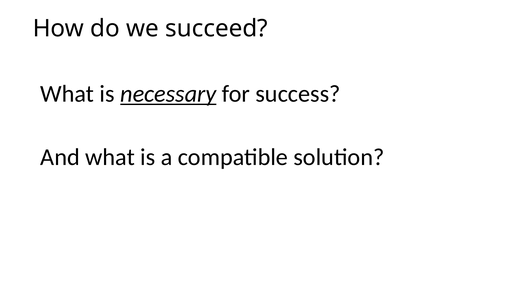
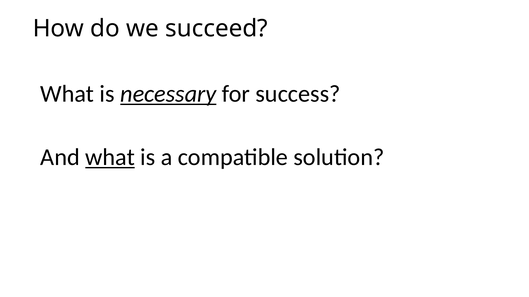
what underline: none -> present (110, 158)
